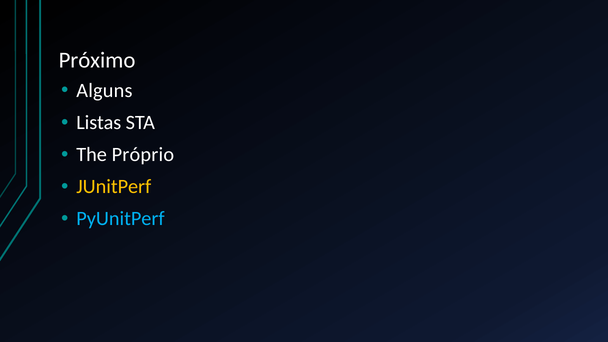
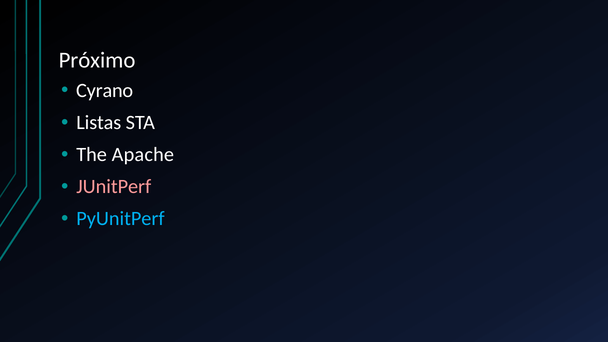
Alguns: Alguns -> Cyrano (105, 91)
Próprio: Próprio -> Apache (143, 155)
JUnitPerf colour: yellow -> pink (114, 187)
